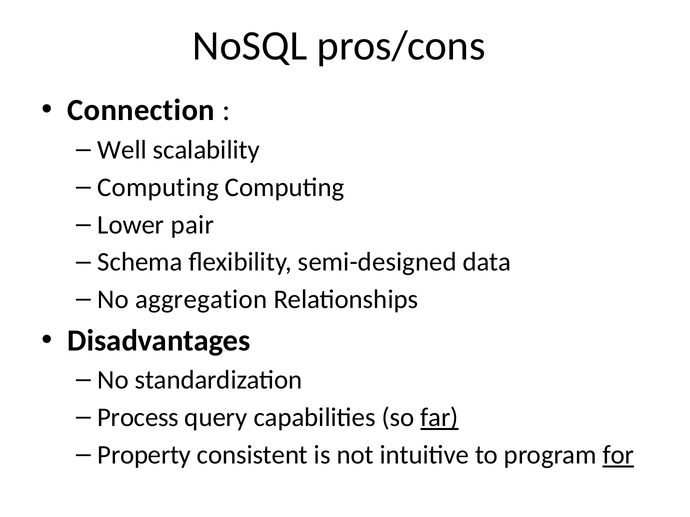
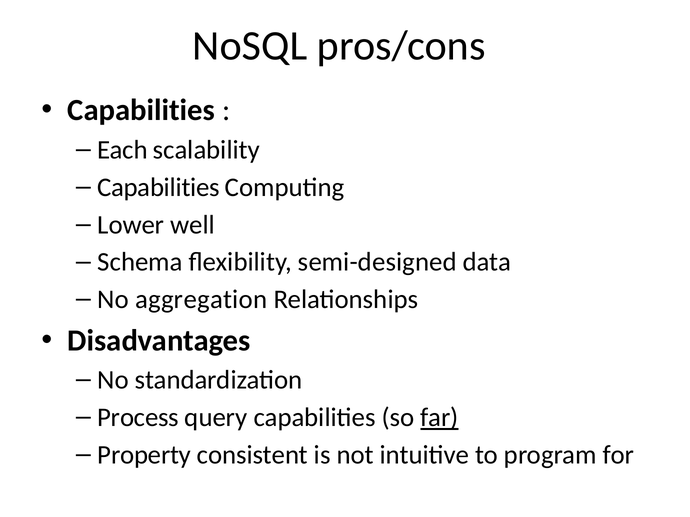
Connection: Connection -> Capabilities (141, 110)
Well: Well -> Each (122, 150)
Computing: Computing -> Capabilities (158, 187)
pair: pair -> well (193, 225)
for underline: present -> none (618, 455)
